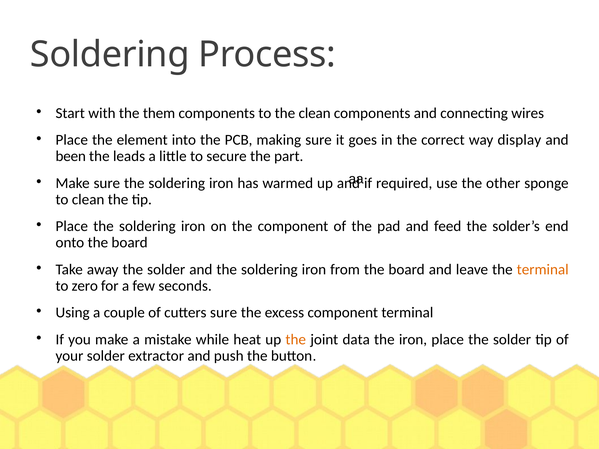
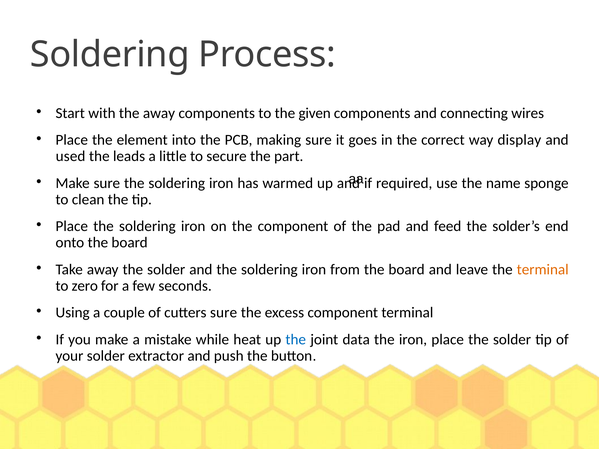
the them: them -> away (159, 113)
the clean: clean -> given (315, 113)
been: been -> used (71, 156)
other: other -> name (503, 183)
the colour: orange -> blue (296, 340)
